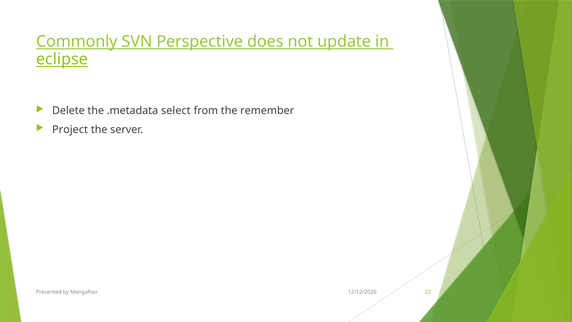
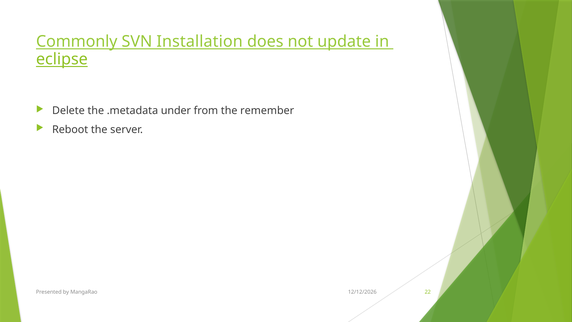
Perspective: Perspective -> Installation (200, 42)
select: select -> under (176, 111)
Project: Project -> Reboot (70, 130)
